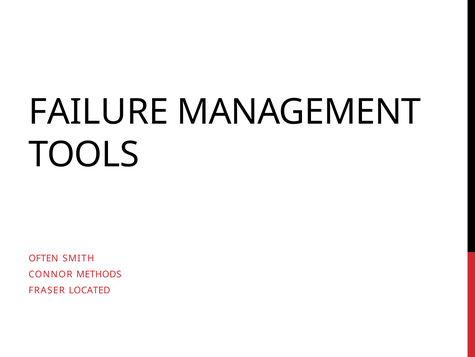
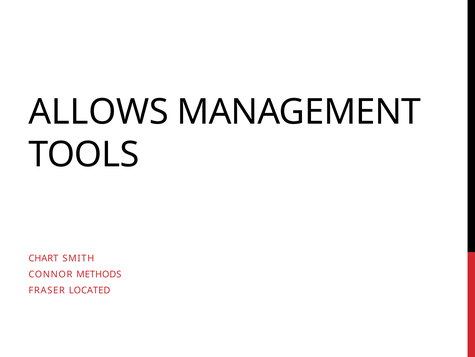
FAILURE: FAILURE -> ALLOWS (99, 112)
OFTEN: OFTEN -> CHART (43, 258)
